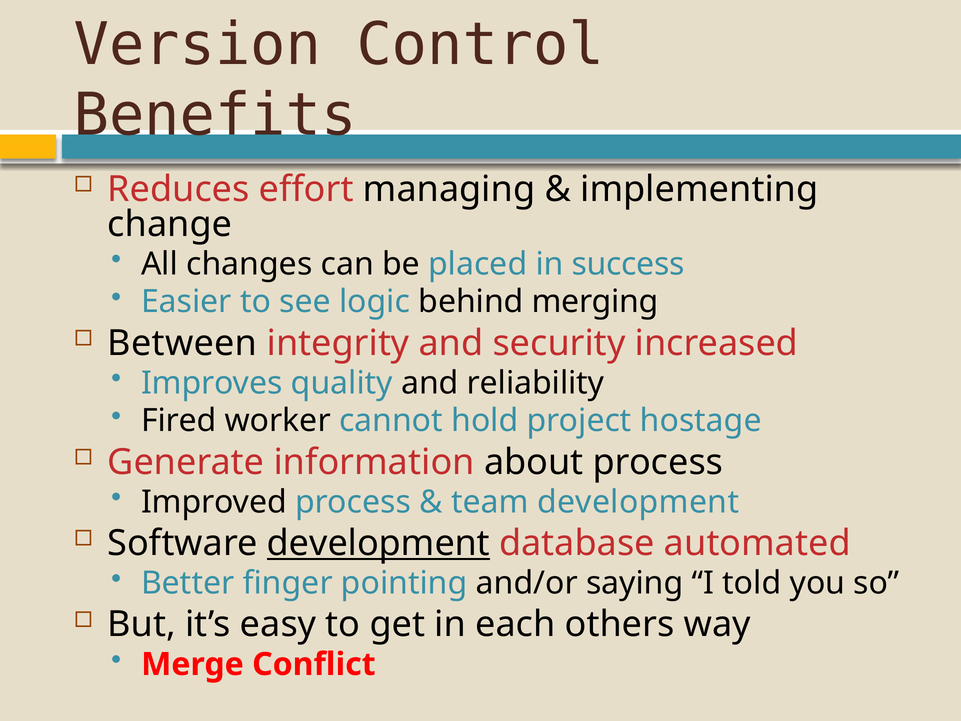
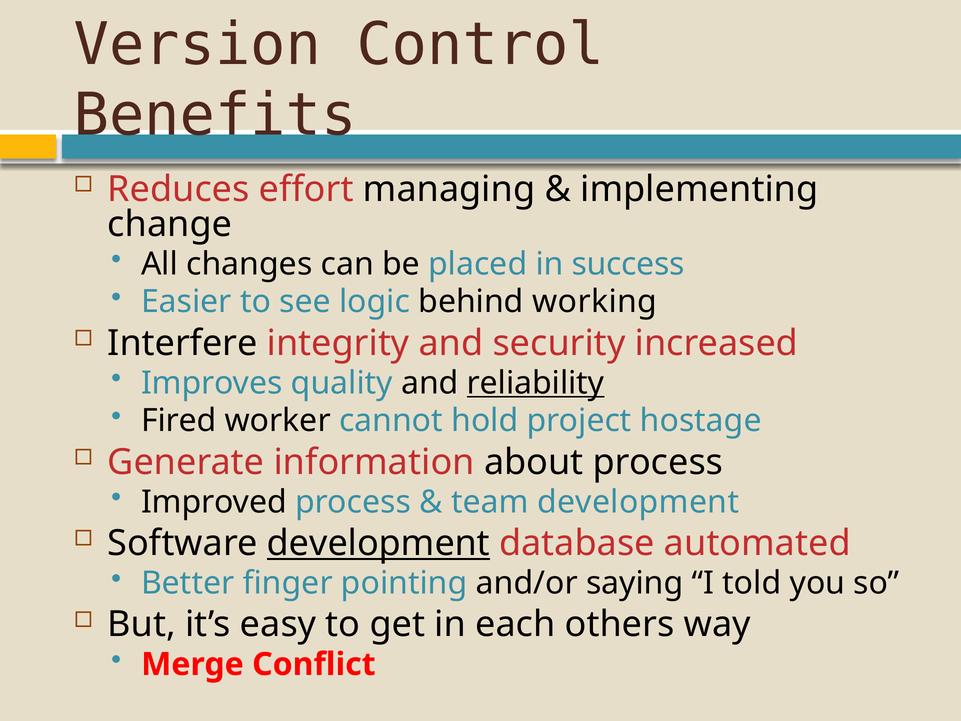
merging: merging -> working (595, 302)
Between: Between -> Interfere (183, 343)
reliability underline: none -> present (536, 383)
